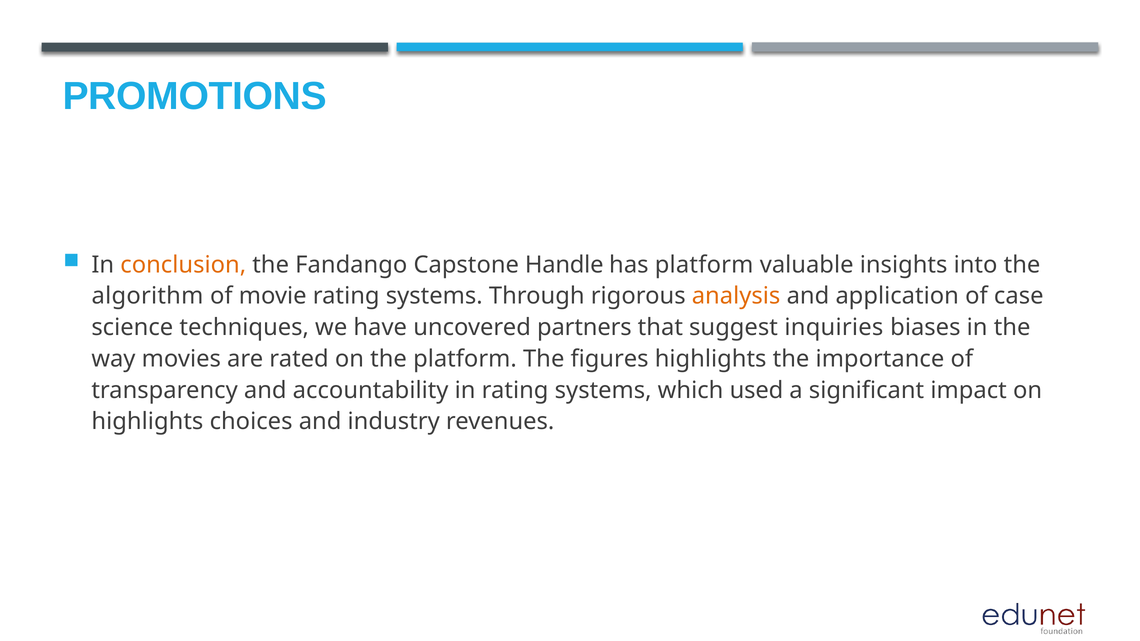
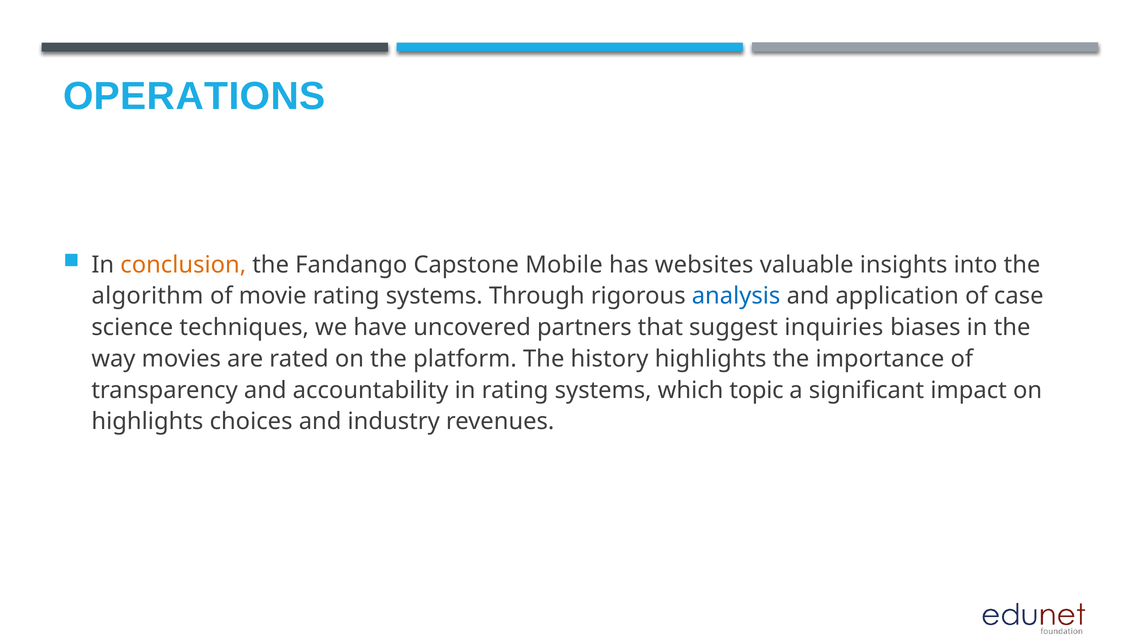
PROMOTIONS: PROMOTIONS -> OPERATIONS (194, 96)
Handle: Handle -> Mobile (564, 265)
has platform: platform -> websites (704, 265)
analysis colour: orange -> blue (736, 296)
figures: figures -> history (609, 359)
used: used -> topic (757, 390)
